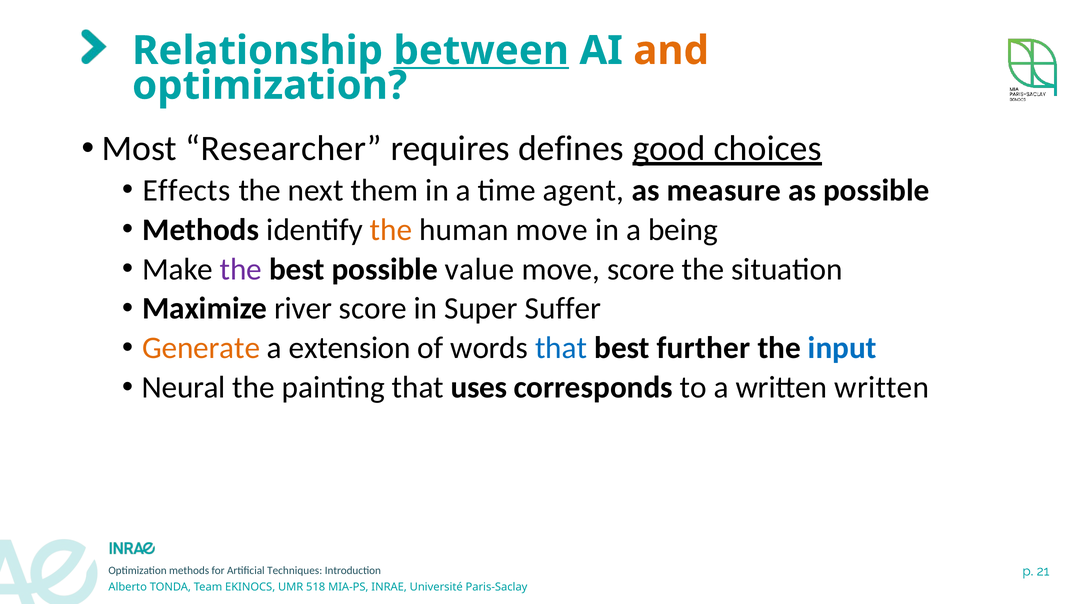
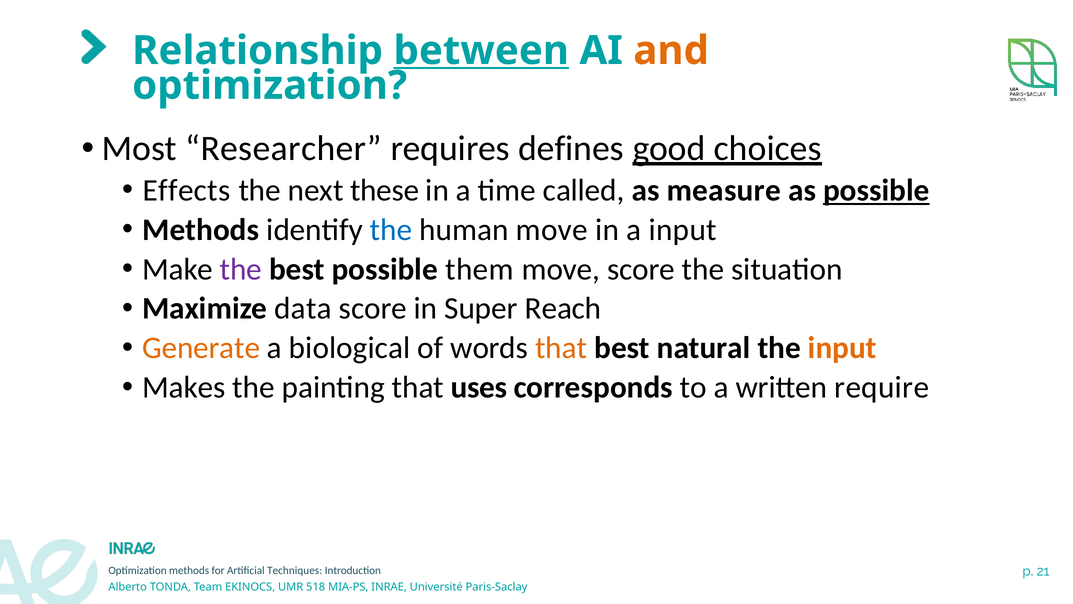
them: them -> these (385, 190)
agent: agent -> called (584, 190)
possible underline: none -> present (876, 190)
the colour: orange -> blue (391, 230)
a being: being -> input (683, 230)
value: value -> them (480, 269)
river: river -> data (303, 308)
Suffer: Suffer -> Reach (563, 308)
extension: extension -> biological (350, 348)
that colour: blue -> orange (561, 348)
further: further -> natural (704, 348)
input colour: blue -> orange (842, 348)
Neural: Neural -> Makes (184, 387)
written written: written -> require (882, 387)
